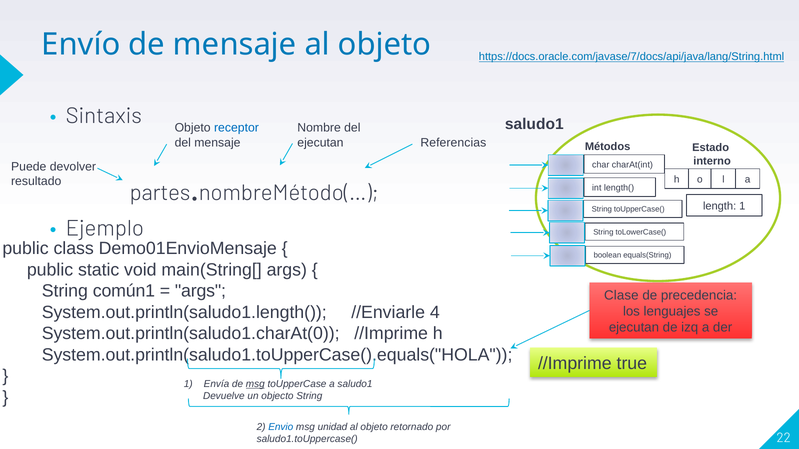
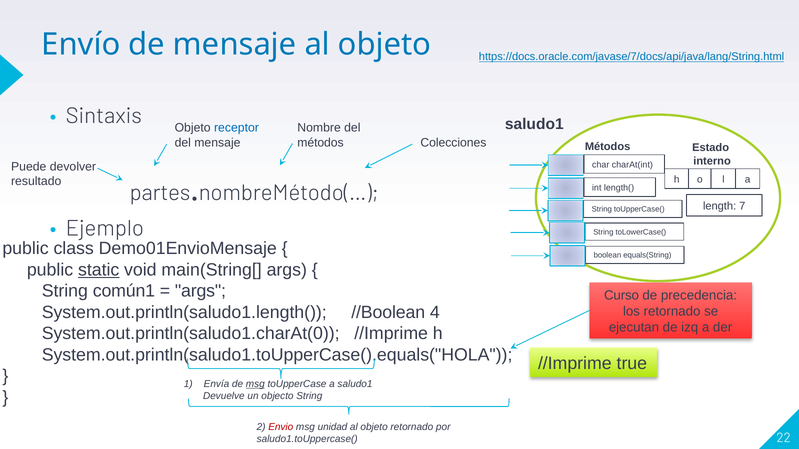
ejecutan: ejecutan -> métodos (320, 143)
Referencias: Referencias -> Colecciones (453, 143)
length 1: 1 -> 7 (742, 206)
static underline: none -> present (99, 270)
Clase: Clase -> Curso (621, 296)
//Enviarle: //Enviarle -> //Boolean (388, 313)
los lenguajes: lenguajes -> retornado (672, 312)
Envio colour: blue -> red (281, 427)
